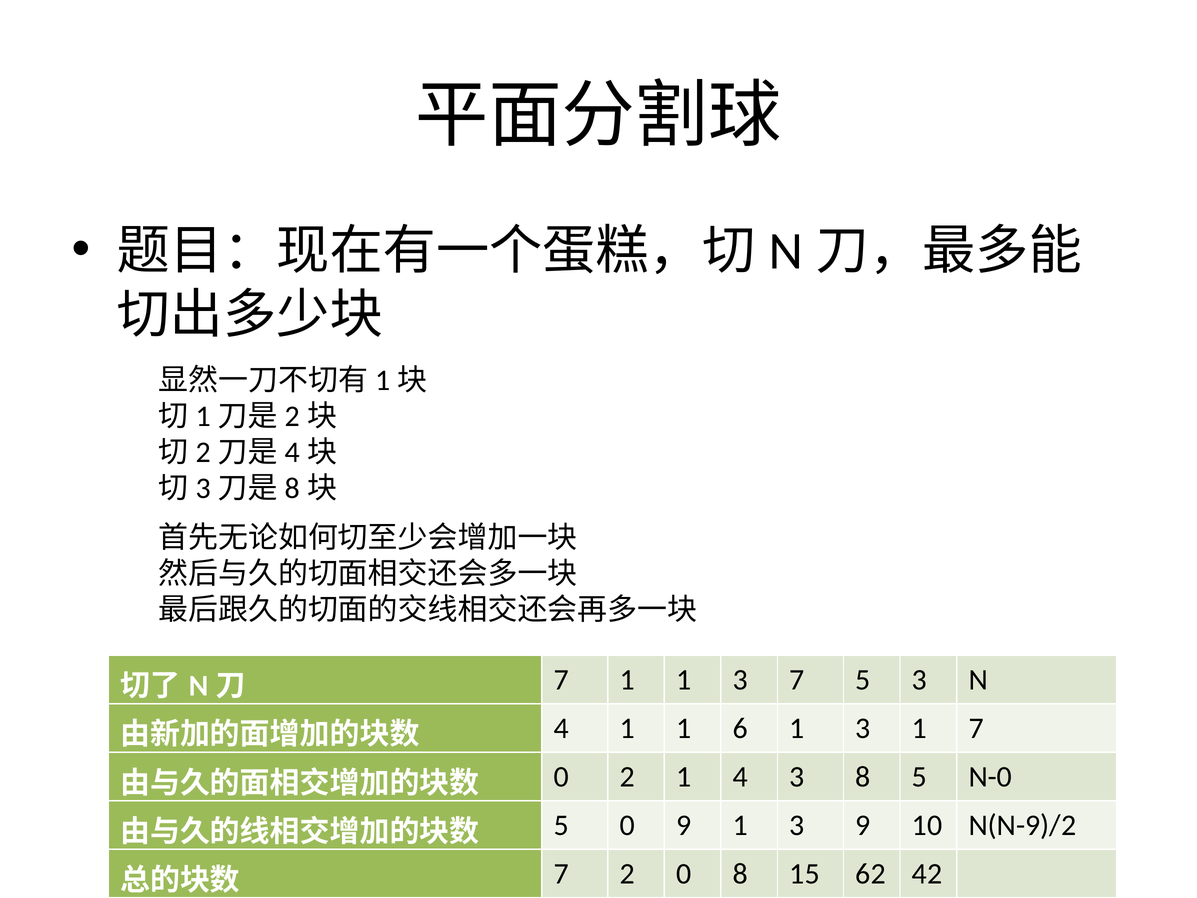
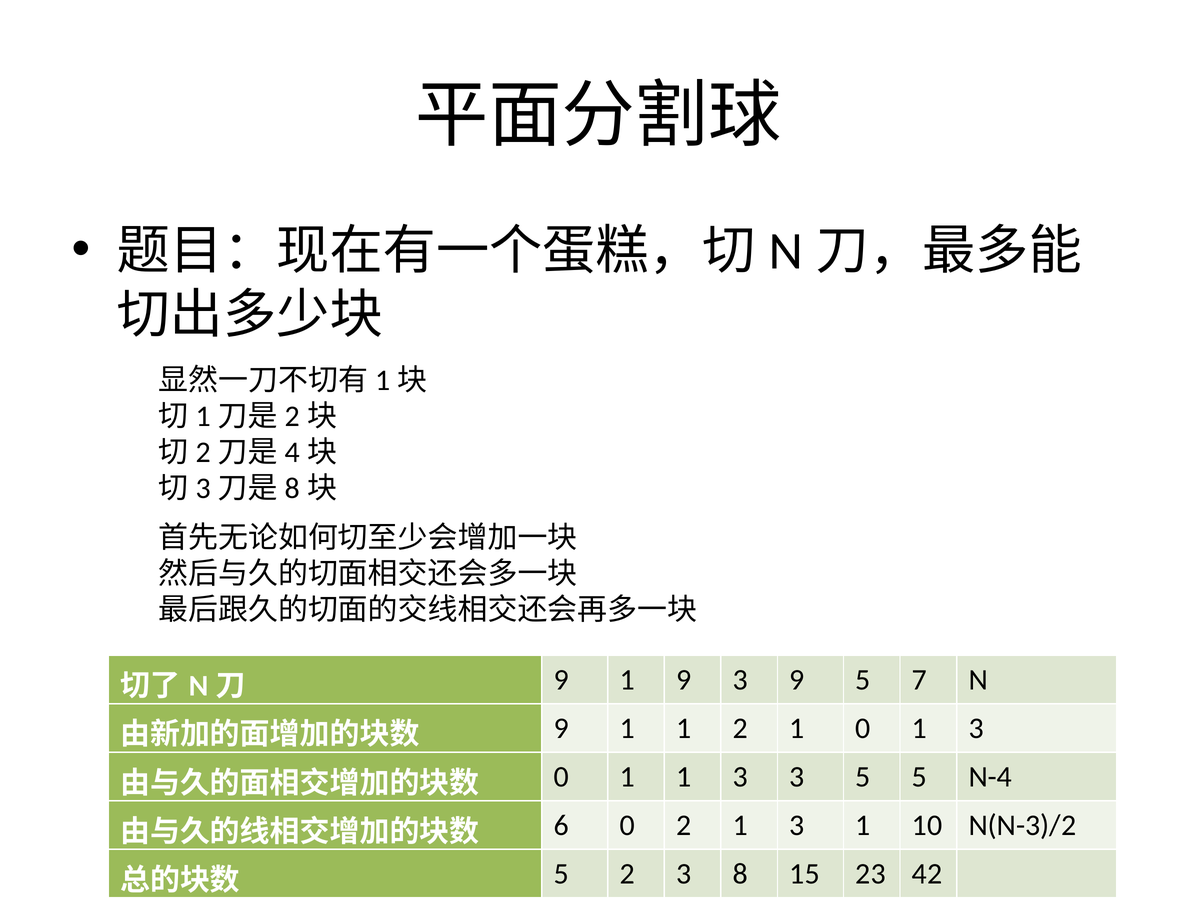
7: 7 -> 9 (561, 680)
1: 1 -> 9 (684, 680)
3 7: 7 -> 9 (797, 680)
5 3: 3 -> 7 (920, 680)
4: 4 -> 9 (561, 728)
1 6: 6 -> 2 (740, 728)
3: 3 -> 0 (863, 728)
7: 7 -> 3 (976, 728)
2: 2 -> 1 (627, 777)
4: 4 -> 3 (740, 777)
3 8: 8 -> 5 (863, 777)
N-0: N-0 -> N-4 (990, 777)
5: 5 -> 6 (561, 825)
0 9: 9 -> 2 (684, 825)
3 9: 9 -> 1 (863, 825)
N(N-9)/2: N(N-9)/2 -> N(N-3)/2 (1022, 825)
7: 7 -> 5 (561, 874)
2 0: 0 -> 3 (684, 874)
62: 62 -> 23 (871, 874)
